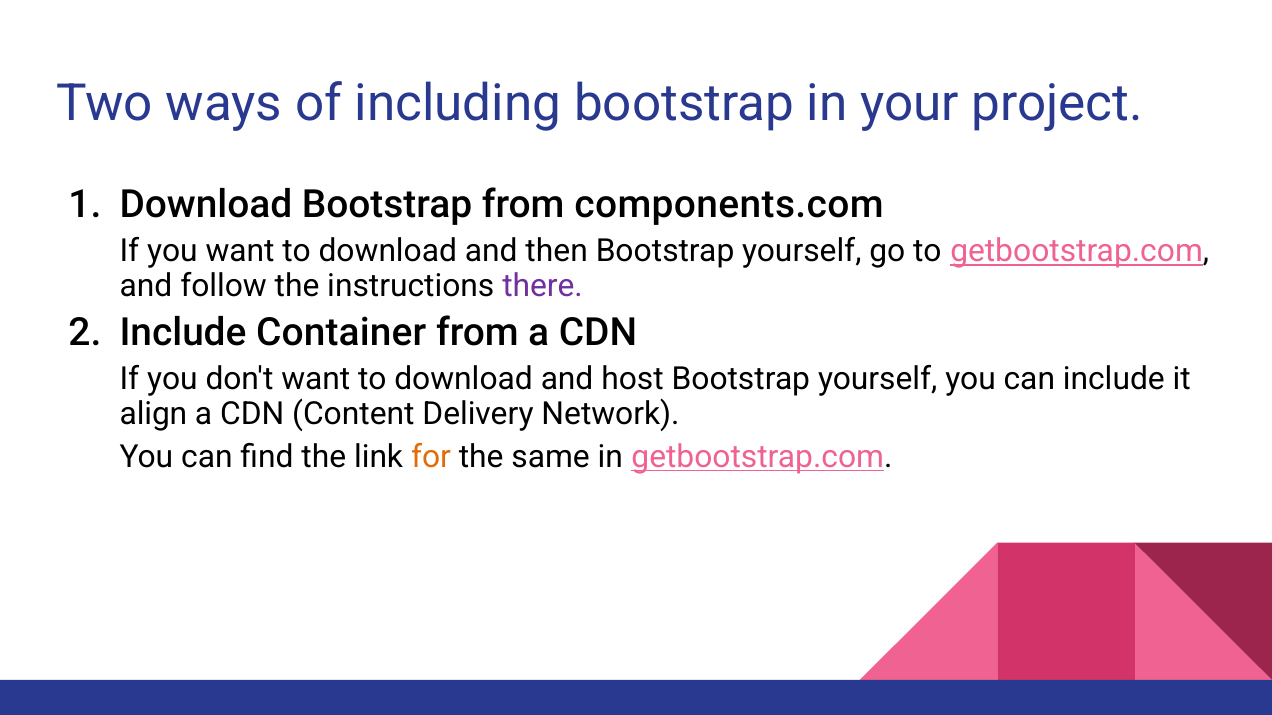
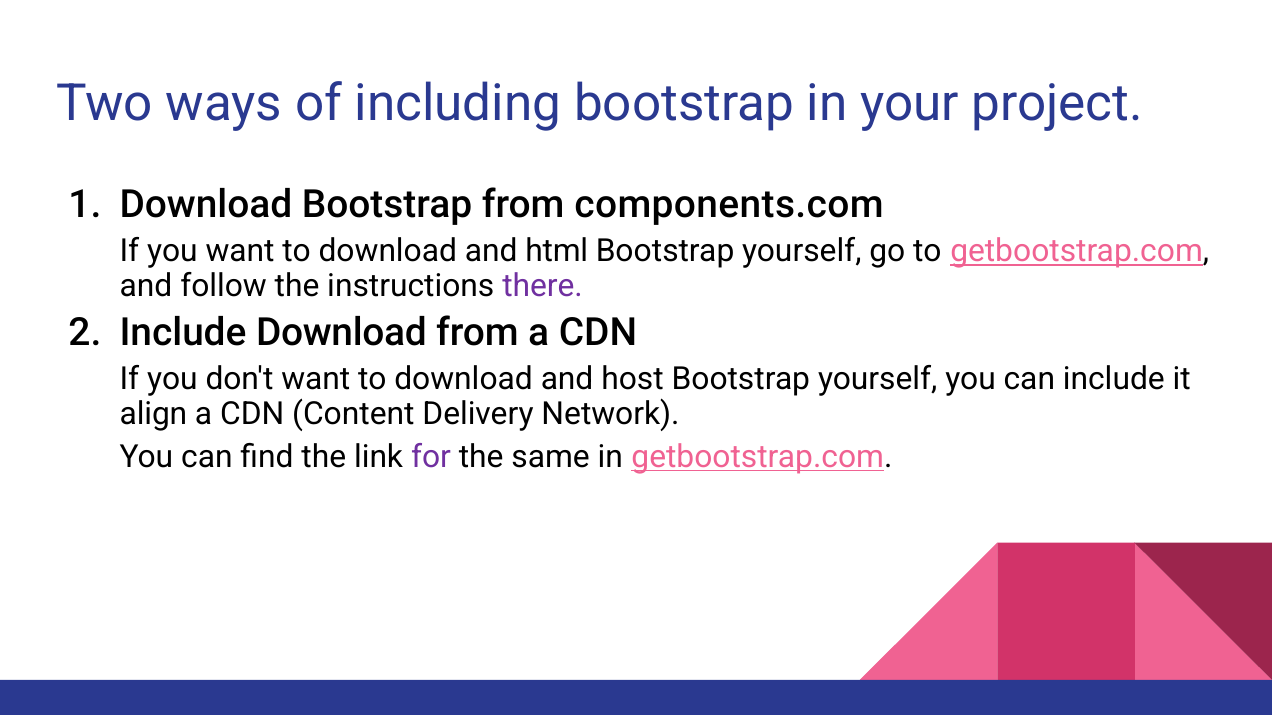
then: then -> html (557, 252)
Include Container: Container -> Download (341, 333)
for colour: orange -> purple (431, 457)
